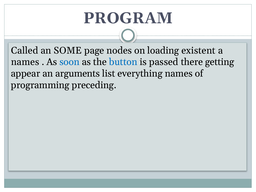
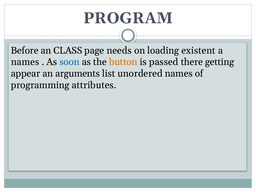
Called: Called -> Before (25, 50)
SOME: SOME -> CLASS (68, 50)
nodes: nodes -> needs (119, 50)
button colour: blue -> orange (123, 62)
everything: everything -> unordered (140, 74)
preceding: preceding -> attributes (94, 85)
